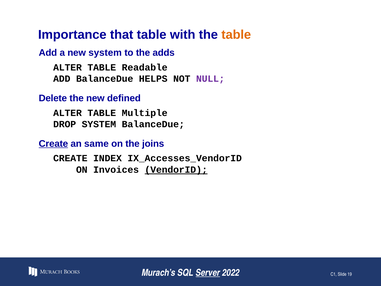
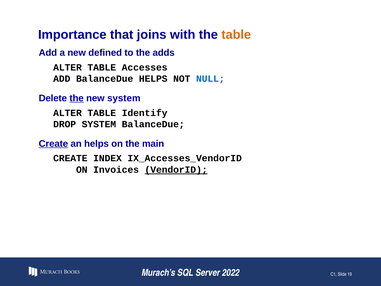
that table: table -> joins (152, 35)
new system: system -> defined (105, 53)
Readable: Readable -> Accesses (145, 67)
NULL colour: purple -> blue (210, 79)
the underline: none -> present (77, 98)
new defined: defined -> system (124, 98)
Multiple: Multiple -> Identify (145, 113)
an same: same -> helps (96, 144)
joins: joins -> main (153, 144)
Server underline: present -> none (208, 272)
